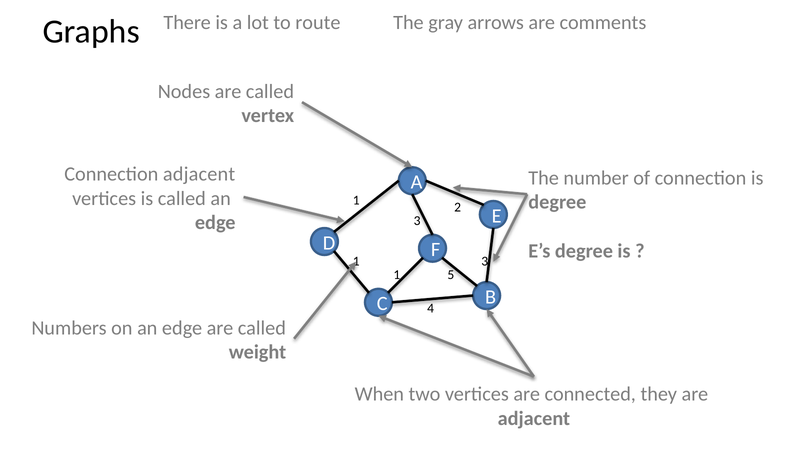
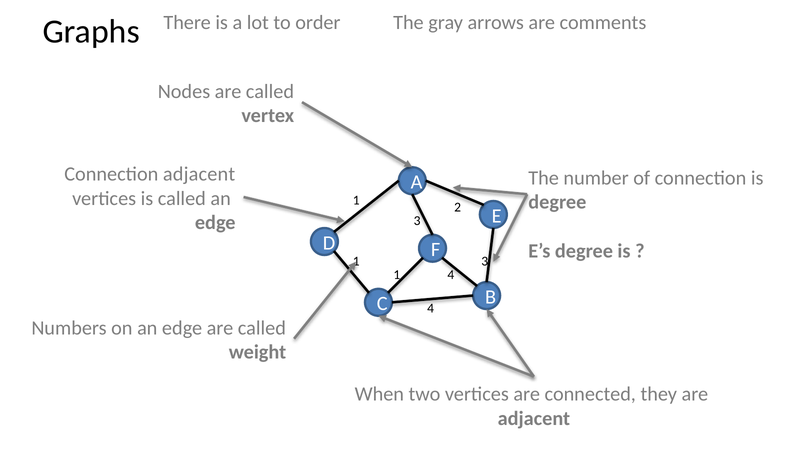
route: route -> order (318, 23)
1 5: 5 -> 4 (451, 275)
